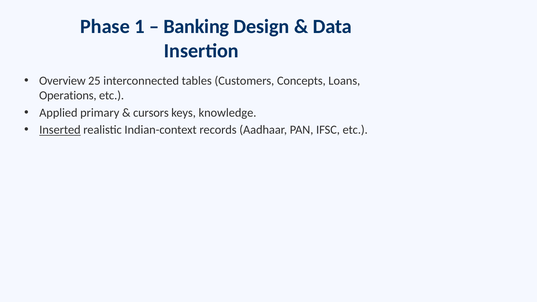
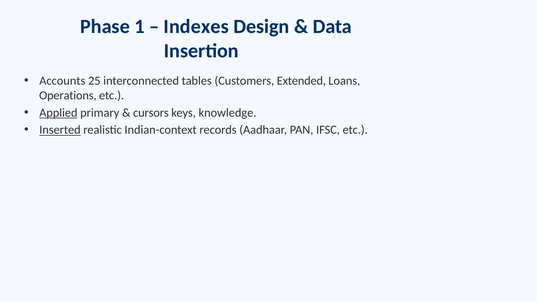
Banking: Banking -> Indexes (196, 27)
Overview: Overview -> Accounts (62, 81)
Concepts: Concepts -> Extended (301, 81)
Applied underline: none -> present (58, 113)
